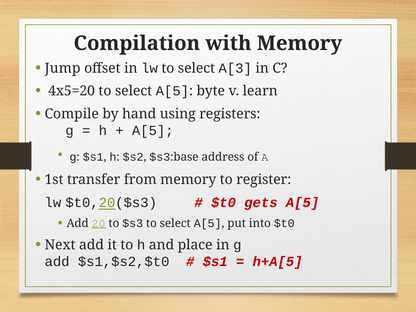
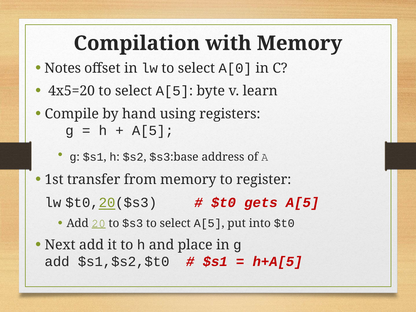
Jump: Jump -> Notes (63, 68)
A[3: A[3 -> A[0 (235, 68)
